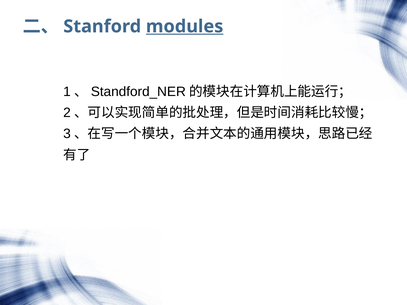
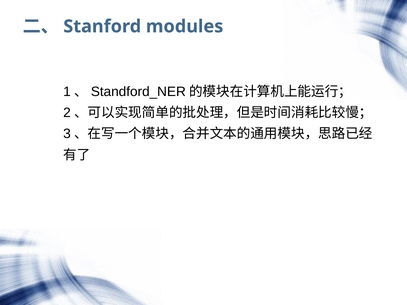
modules underline: present -> none (185, 26)
